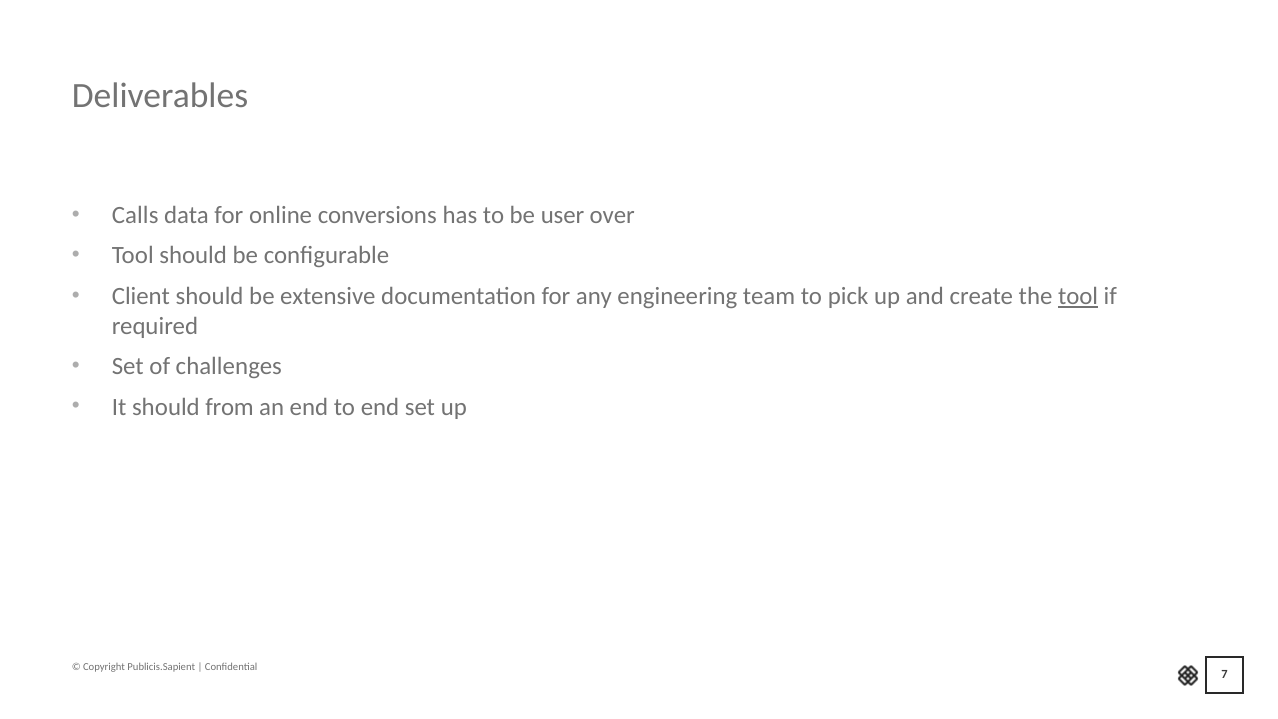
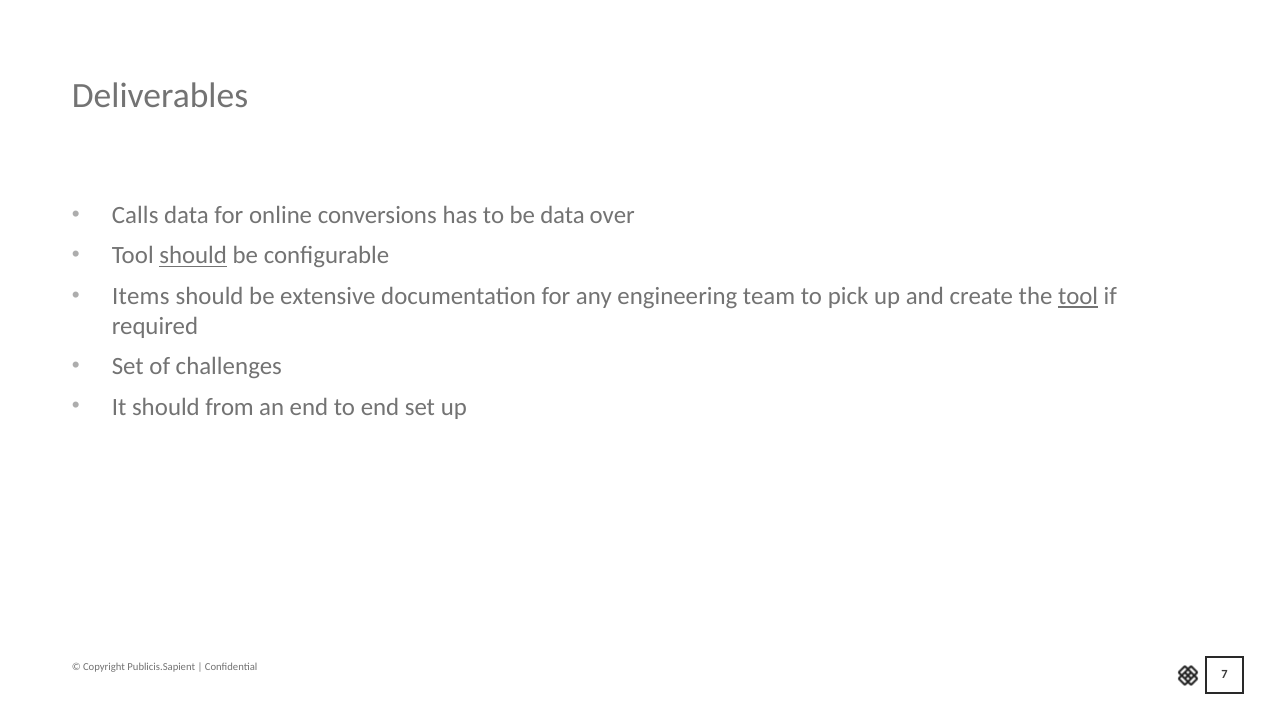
be user: user -> data (563, 215)
should underline: none -> present (193, 256)
Client: Client -> Items (141, 296)
